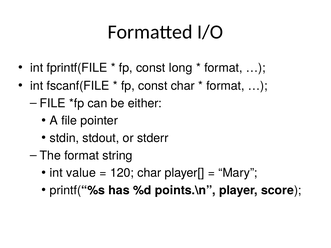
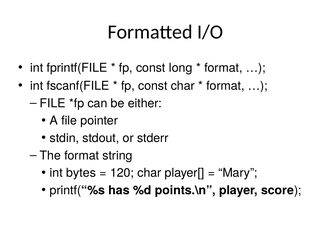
value: value -> bytes (81, 173)
